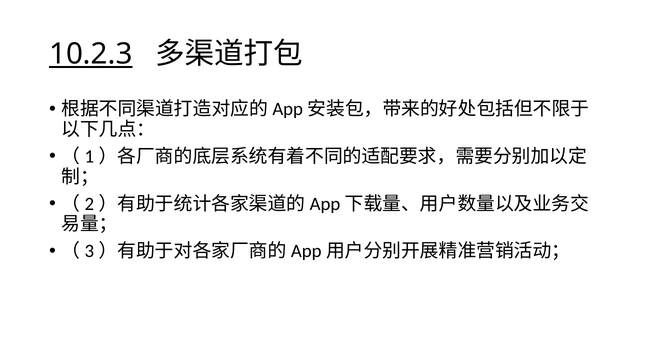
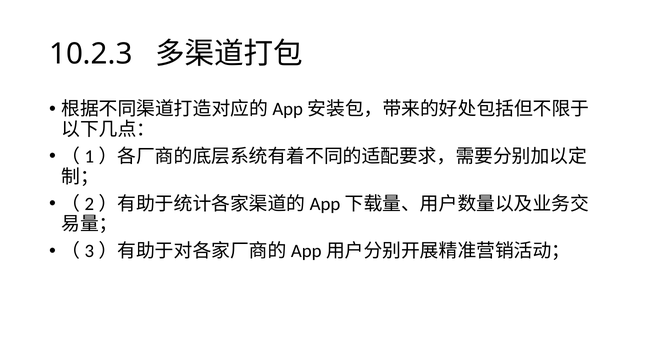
10.2.3 underline: present -> none (91, 54)
